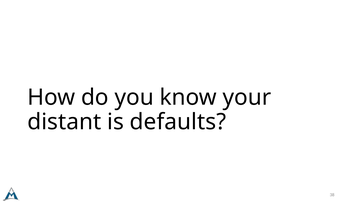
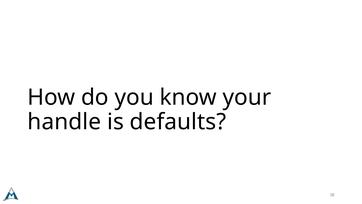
distant: distant -> handle (64, 122)
